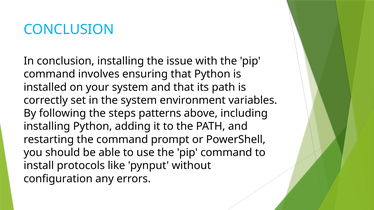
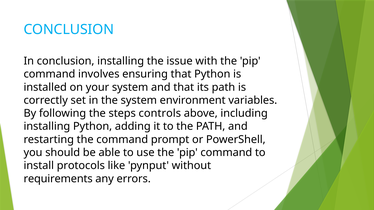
patterns: patterns -> controls (160, 114)
configuration: configuration -> requirements (58, 179)
